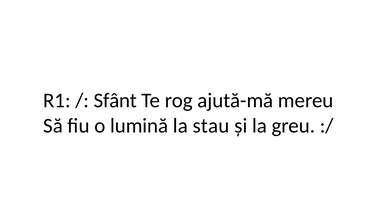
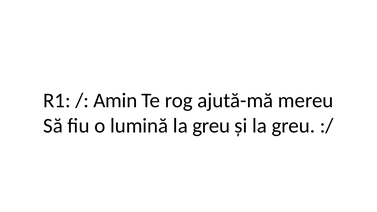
Sfânt: Sfânt -> Amin (115, 101)
lumină la stau: stau -> greu (211, 126)
